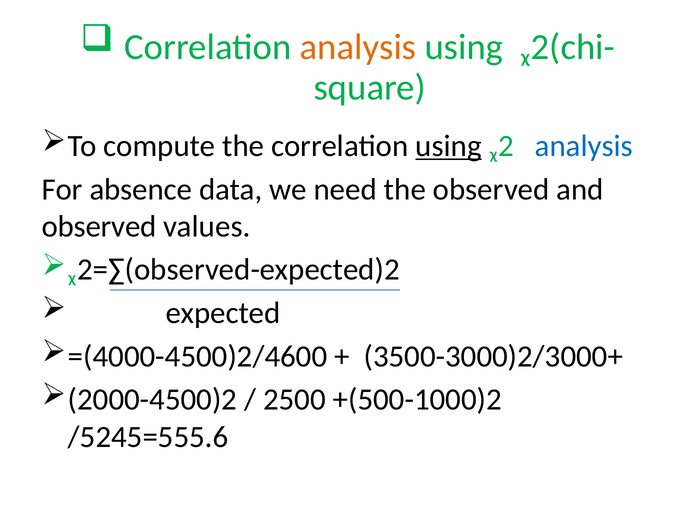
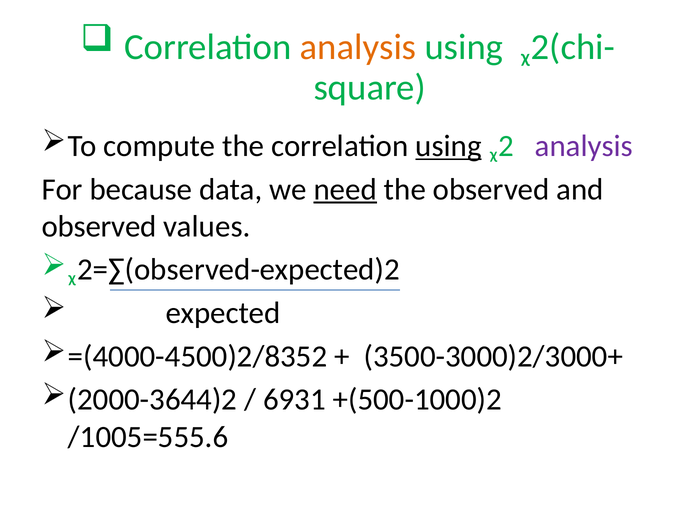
analysis colour: blue -> purple (584, 146)
absence: absence -> because (141, 189)
need underline: none -> present (345, 189)
=(4000-4500)2/4600: =(4000-4500)2/4600 -> =(4000-4500)2/8352 (198, 356)
2000-4500)2: 2000-4500)2 -> 2000-3644)2 (152, 400)
2500: 2500 -> 6931 (294, 400)
/5245=555.6: /5245=555.6 -> /1005=555.6 (148, 437)
